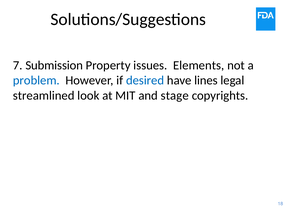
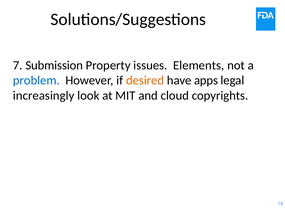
desired colour: blue -> orange (145, 81)
lines: lines -> apps (206, 81)
streamlined: streamlined -> increasingly (44, 96)
stage: stage -> cloud (175, 96)
